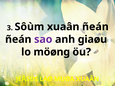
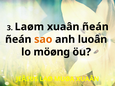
Sôùm: Sôùm -> Laøm (29, 27)
sao colour: purple -> orange (43, 39)
giaøu: giaøu -> luoân (92, 39)
